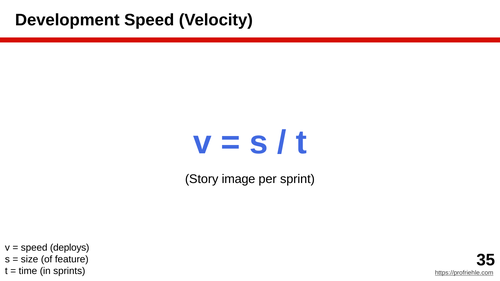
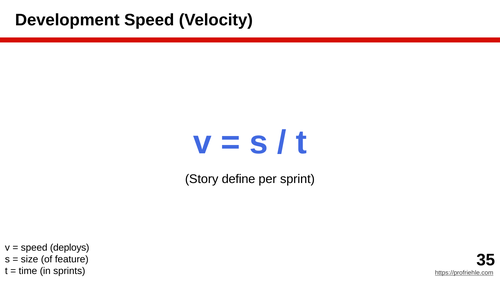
image: image -> define (239, 179)
